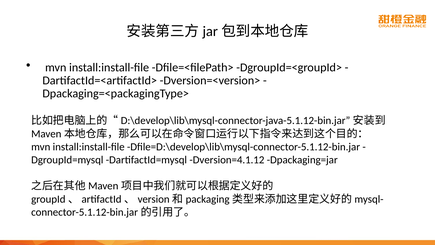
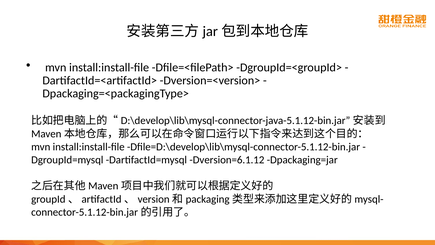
Dversion=4.1.12: Dversion=4.1.12 -> Dversion=6.1.12 (227, 160)
